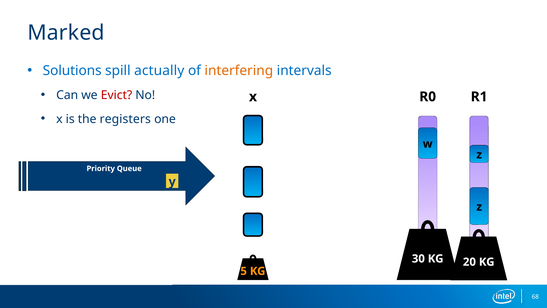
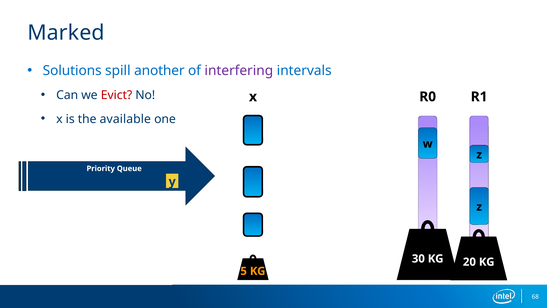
actually: actually -> another (159, 71)
interfering colour: orange -> purple (239, 71)
registers: registers -> available (125, 119)
